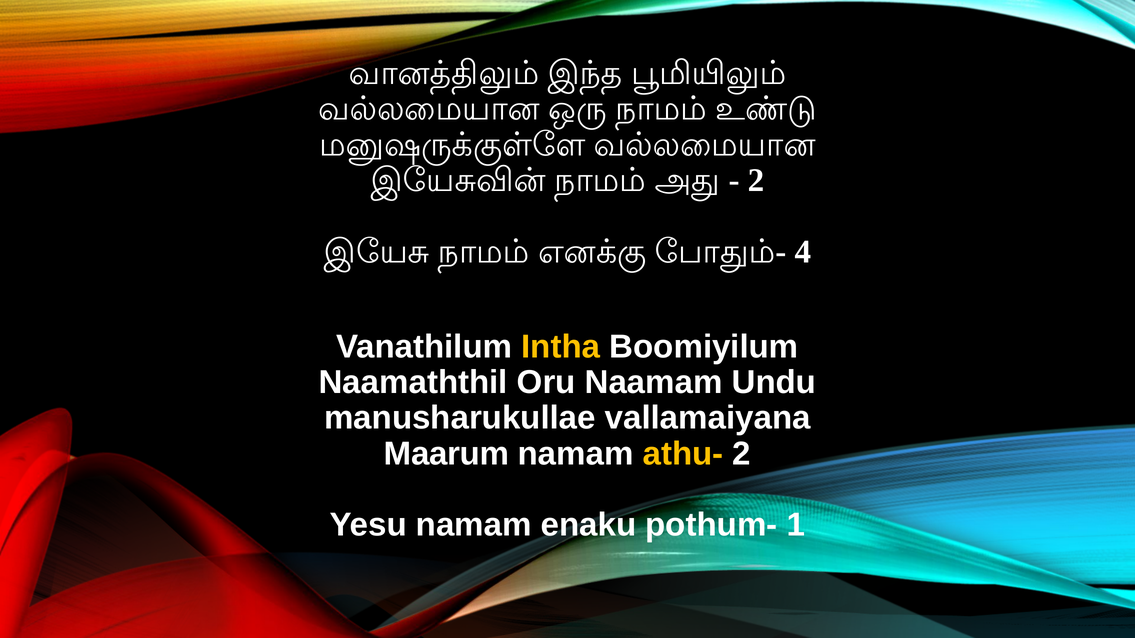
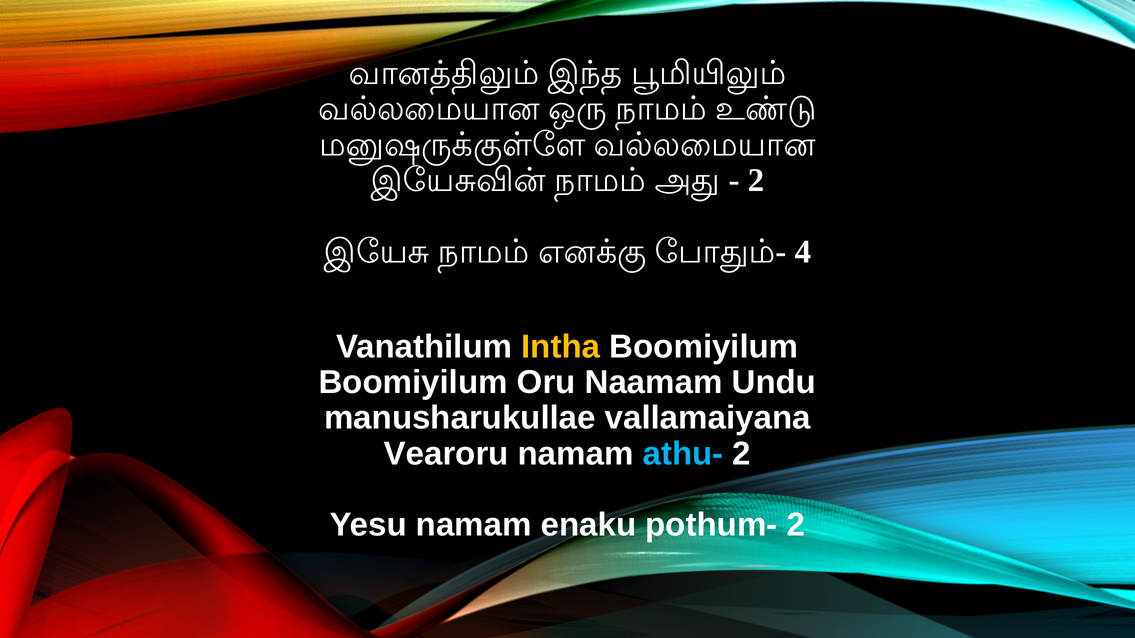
Naamaththil: Naamaththil -> Boomiyilum (413, 383)
Maarum: Maarum -> Vearoru (446, 454)
athu- colour: yellow -> light blue (683, 454)
pothum- 1: 1 -> 2 (796, 525)
